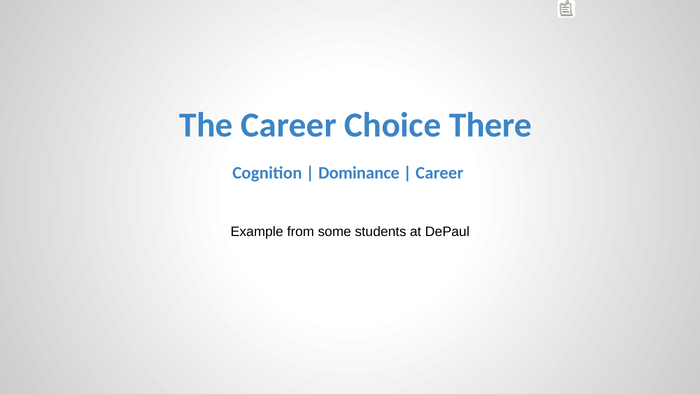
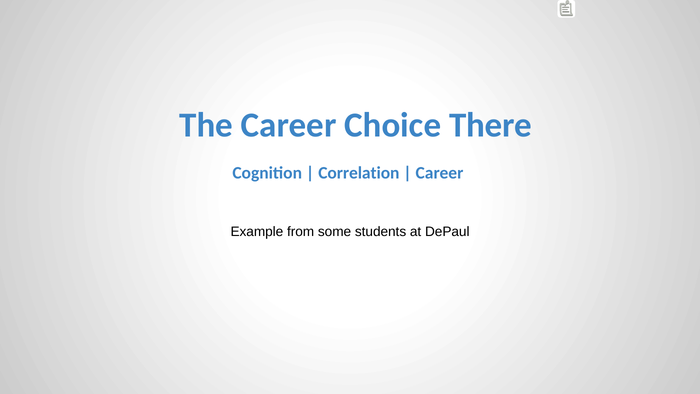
Dominance: Dominance -> Correlation (359, 173)
